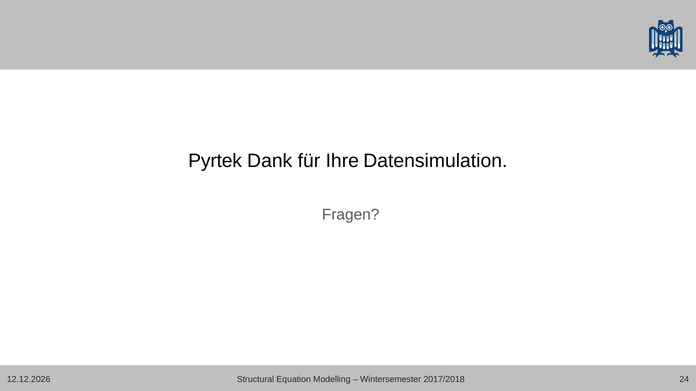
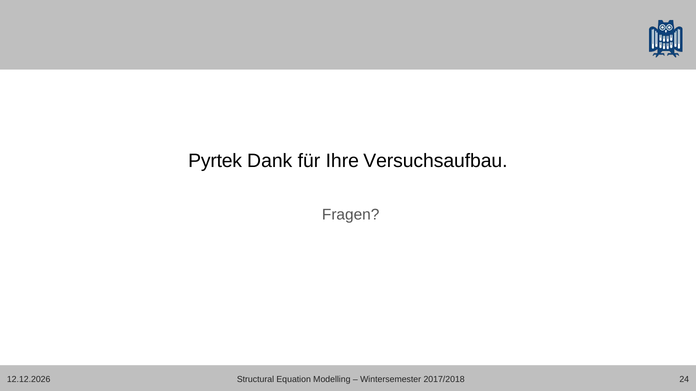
Datensimulation: Datensimulation -> Versuchsaufbau (435, 161)
